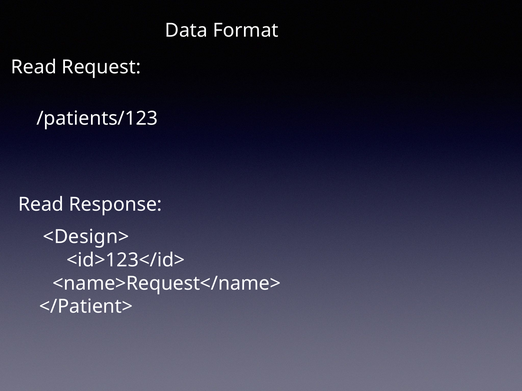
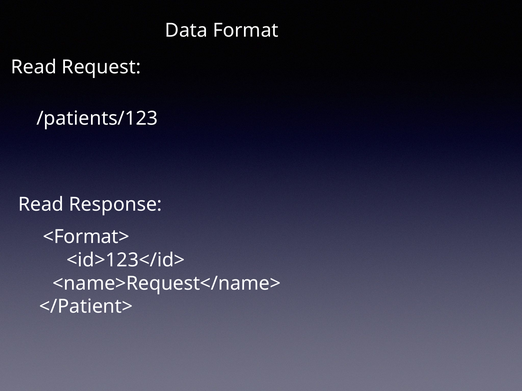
<Design>: <Design> -> <Format> (86, 237)
